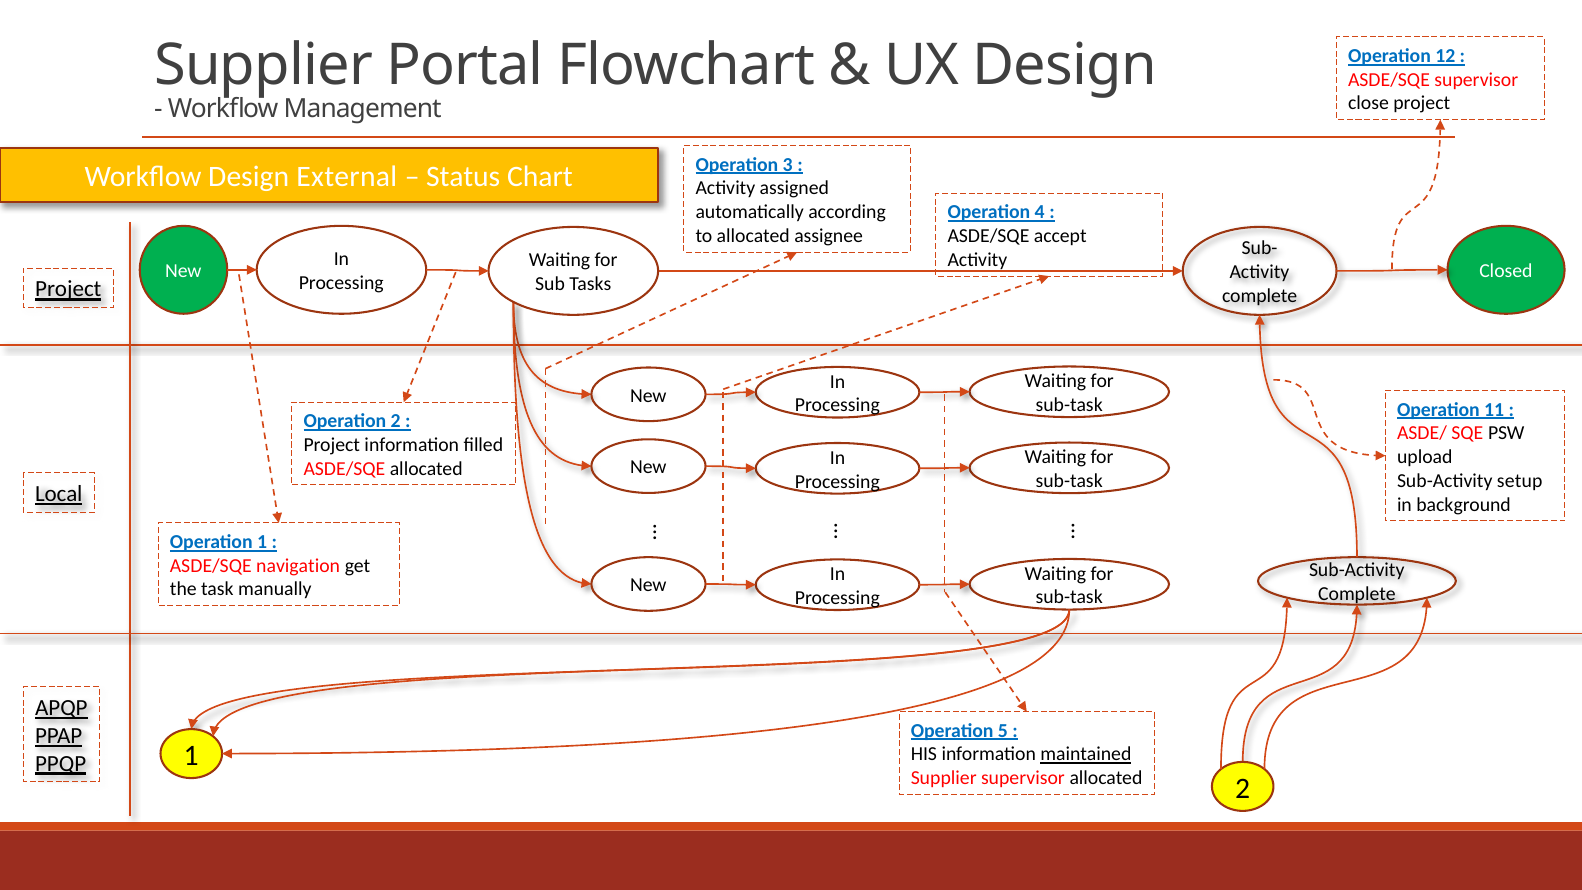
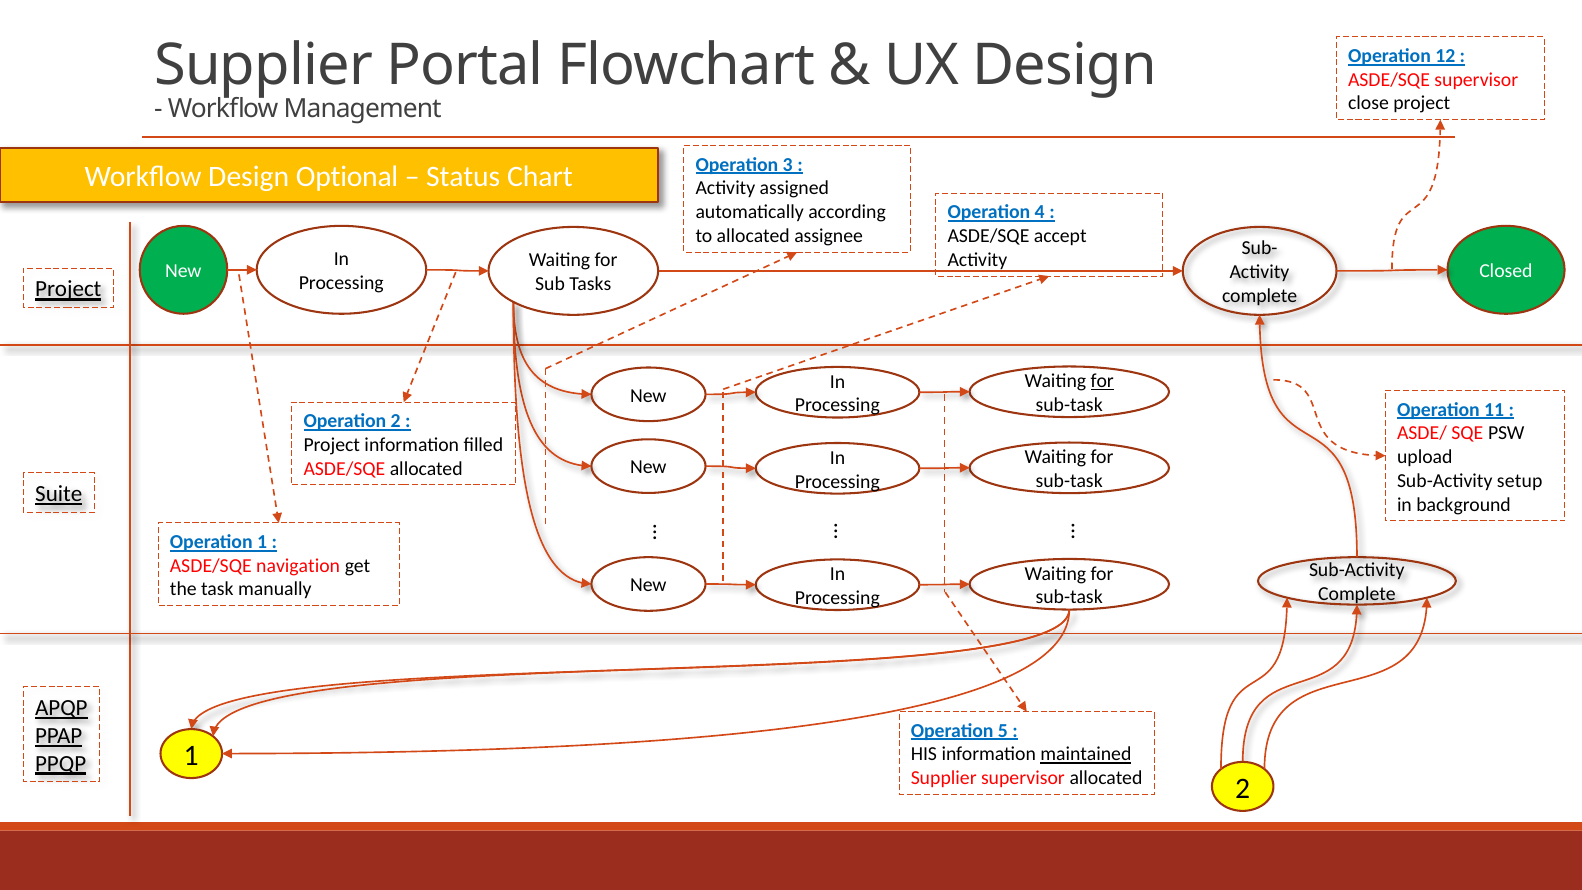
External: External -> Optional (347, 177)
for underline: none -> present (1102, 381)
Local: Local -> Suite (59, 494)
